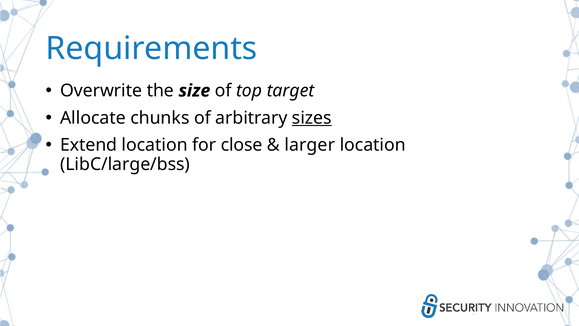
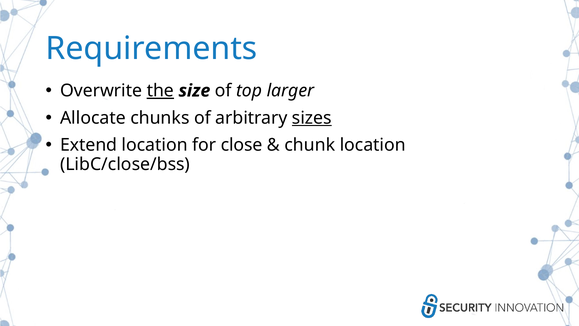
the underline: none -> present (160, 91)
target: target -> larger (291, 91)
larger: larger -> chunk (310, 145)
LibC/large/bss: LibC/large/bss -> LibC/close/bss (125, 164)
